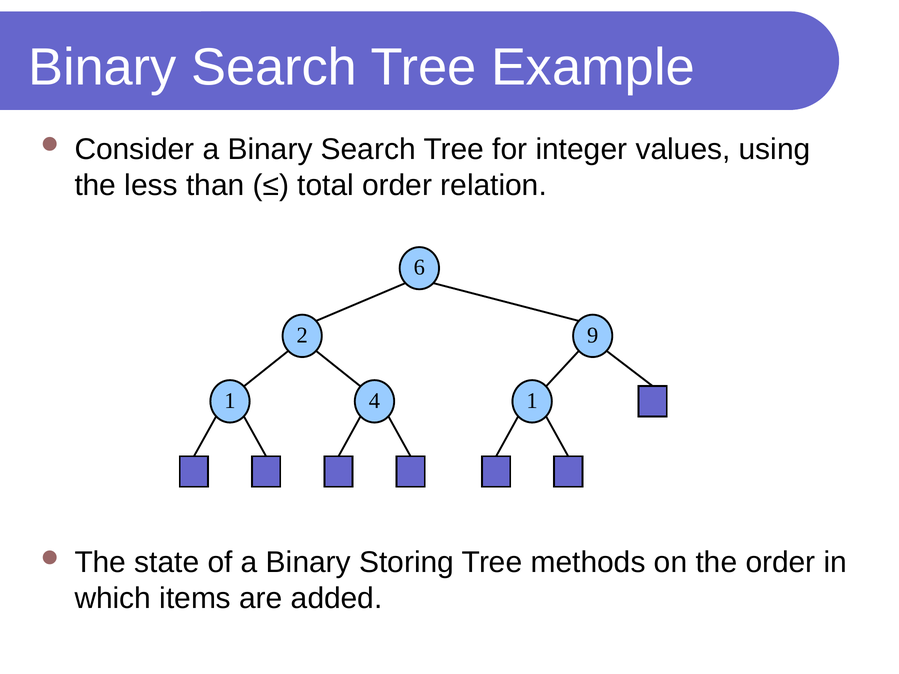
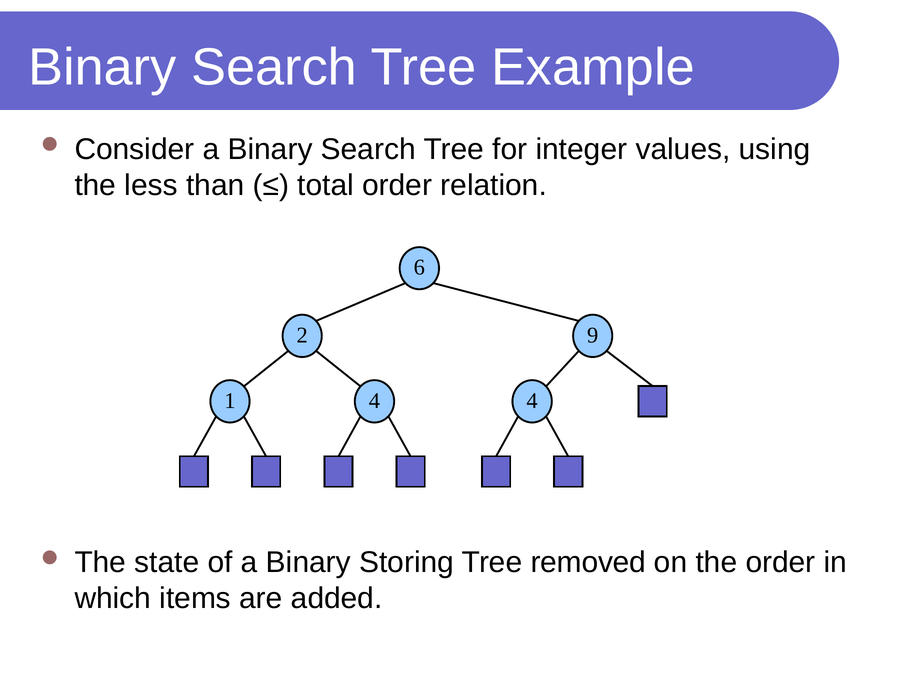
1 1: 1 -> 4 (532, 401)
methods: methods -> removed (588, 563)
